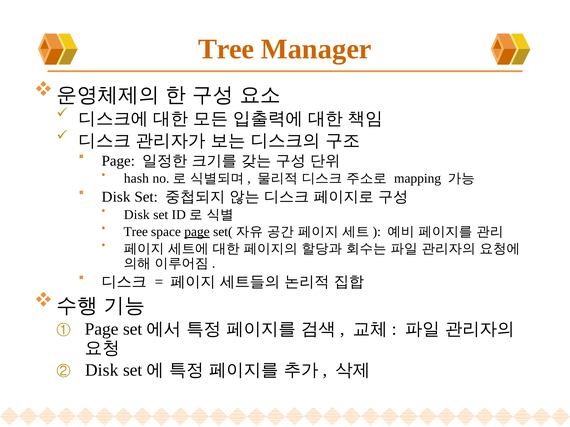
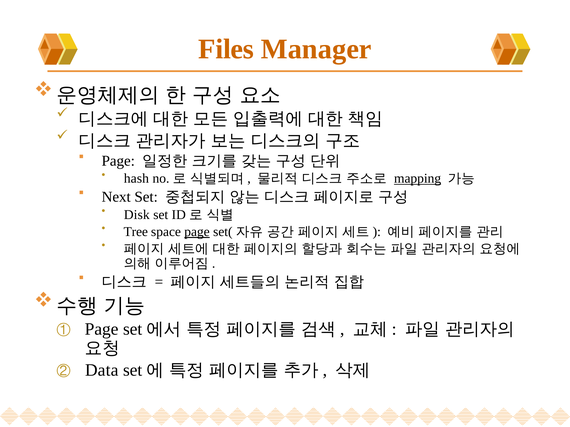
Tree: Tree -> Files (226, 49)
mapping underline: none -> present (418, 179)
Disk: Disk -> Next (116, 197)
Disk: Disk -> Data (102, 371)
